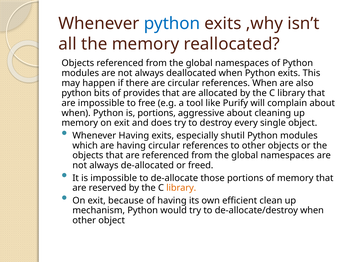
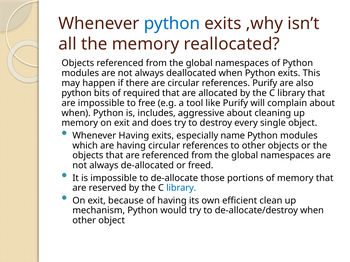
references When: When -> Purify (265, 83)
provides: provides -> required (141, 93)
is portions: portions -> includes (157, 113)
shutil: shutil -> name (233, 136)
library colour: orange -> blue (181, 188)
